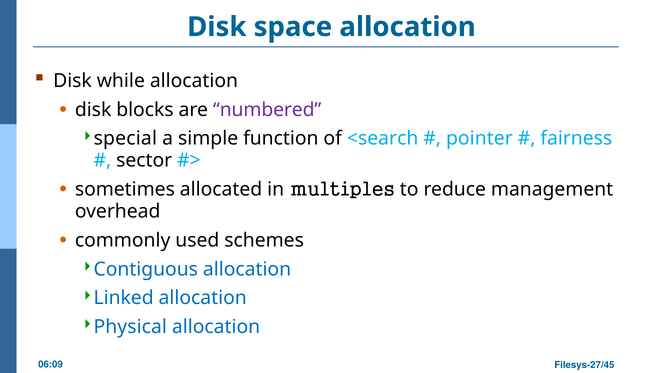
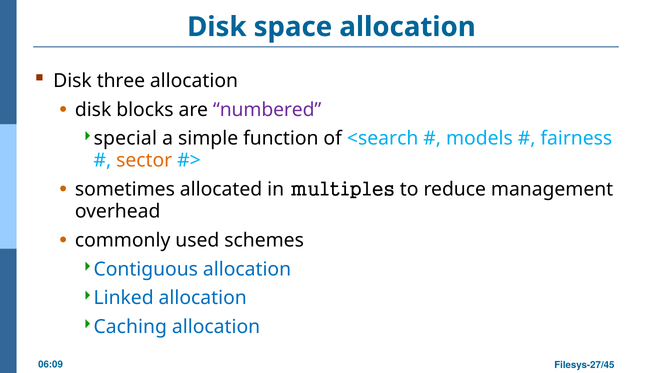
while: while -> three (121, 81)
pointer: pointer -> models (479, 138)
sector colour: black -> orange (144, 161)
Physical: Physical -> Caching (130, 327)
